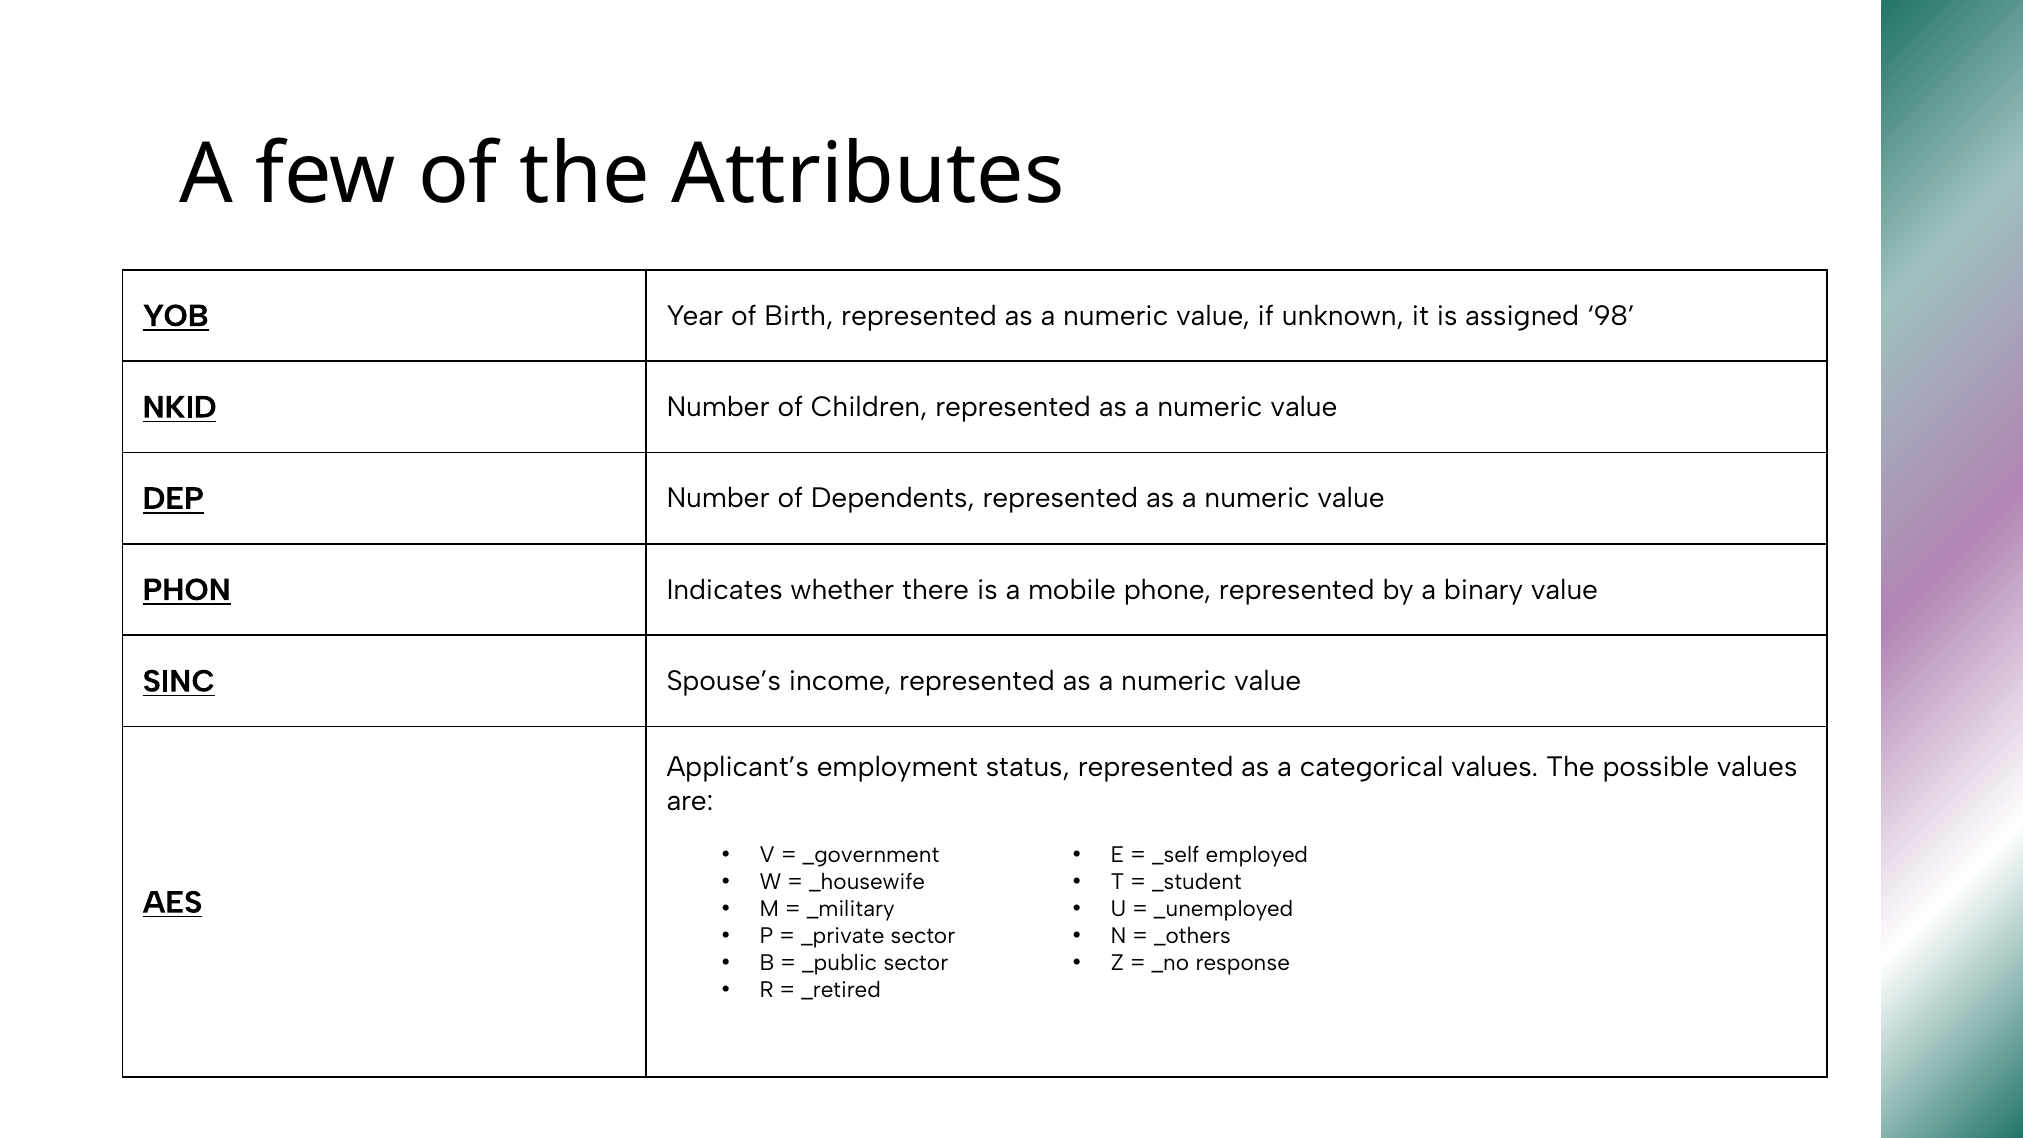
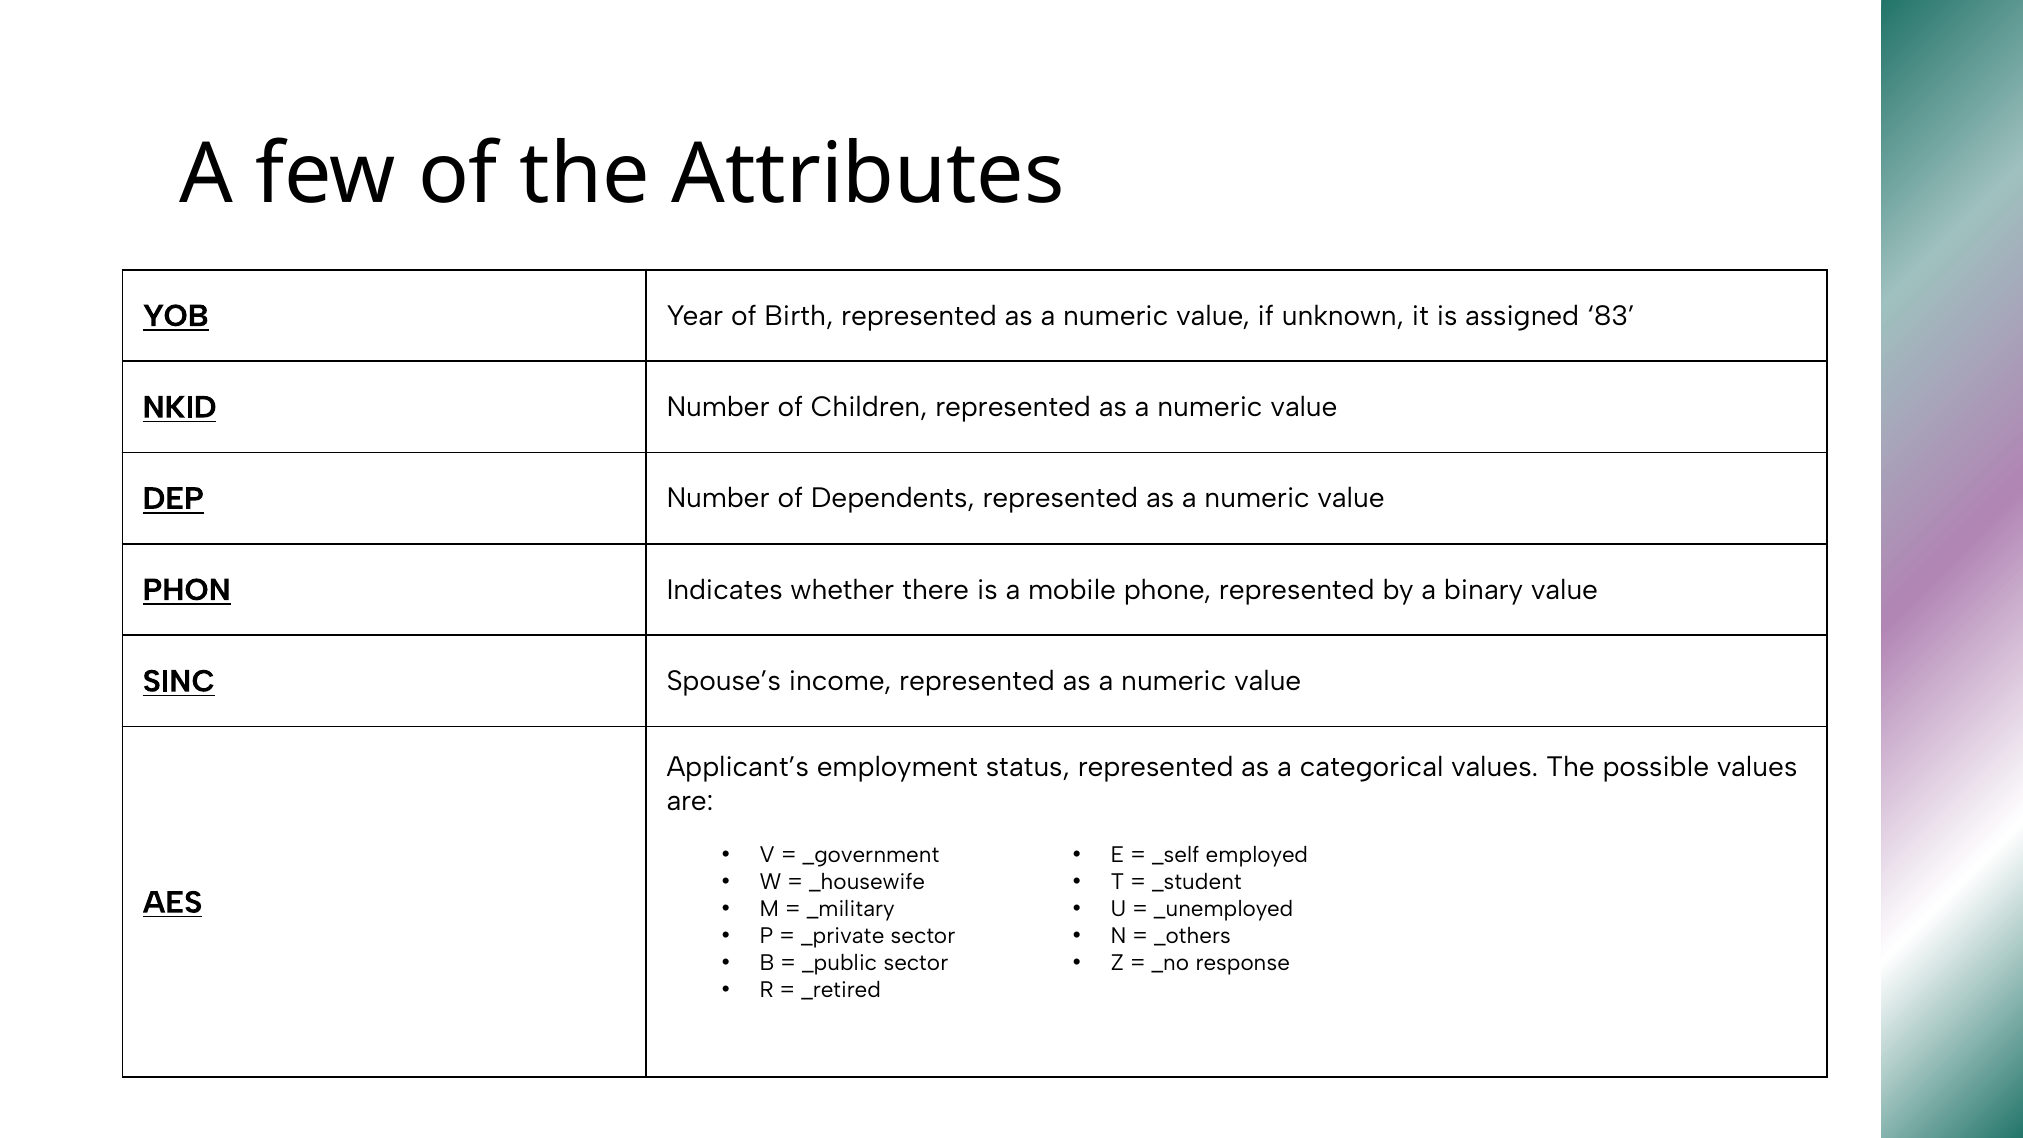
98: 98 -> 83 (1611, 316)
